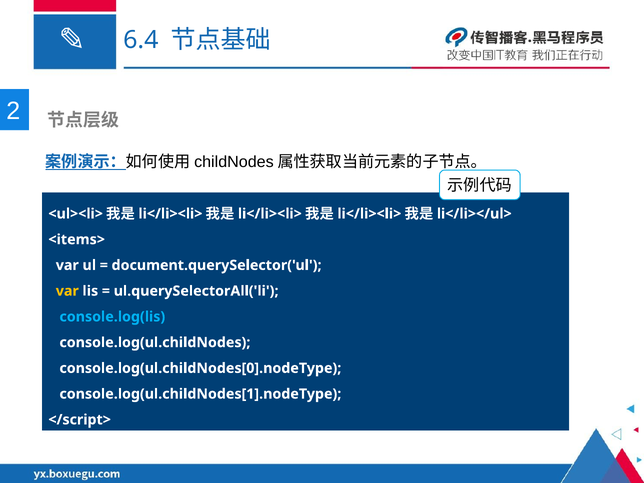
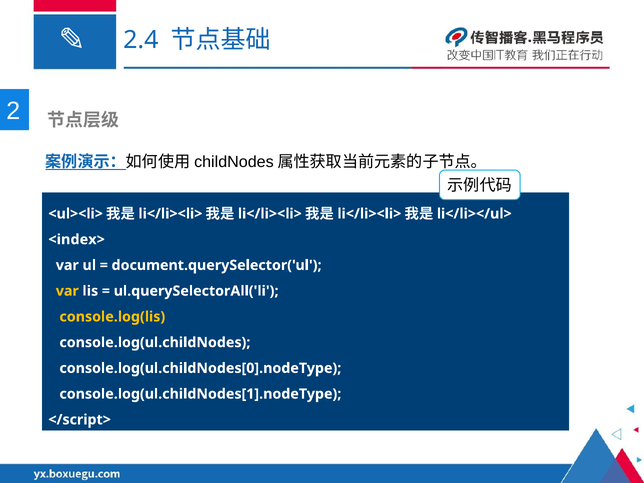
6.4: 6.4 -> 2.4 (141, 40)
<items>: <items> -> <index> (77, 240)
console.log(lis colour: light blue -> yellow (112, 317)
